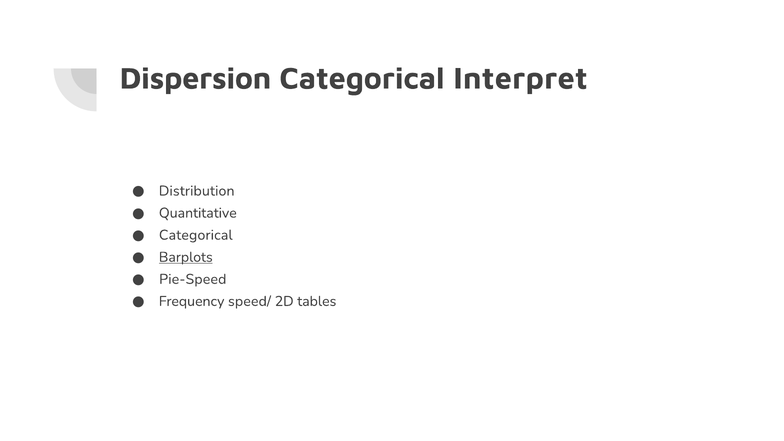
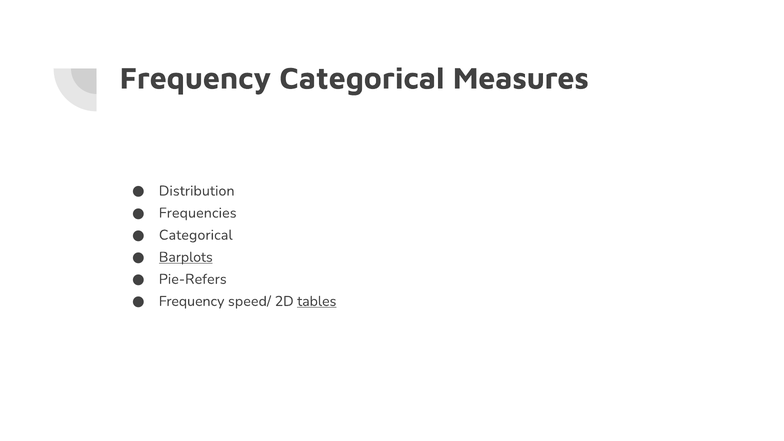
Dispersion: Dispersion -> Frequency (195, 79)
Interpret: Interpret -> Measures (521, 79)
Quantitative: Quantitative -> Frequencies (198, 213)
Pie-Speed: Pie-Speed -> Pie-Refers (193, 279)
tables underline: none -> present (317, 301)
